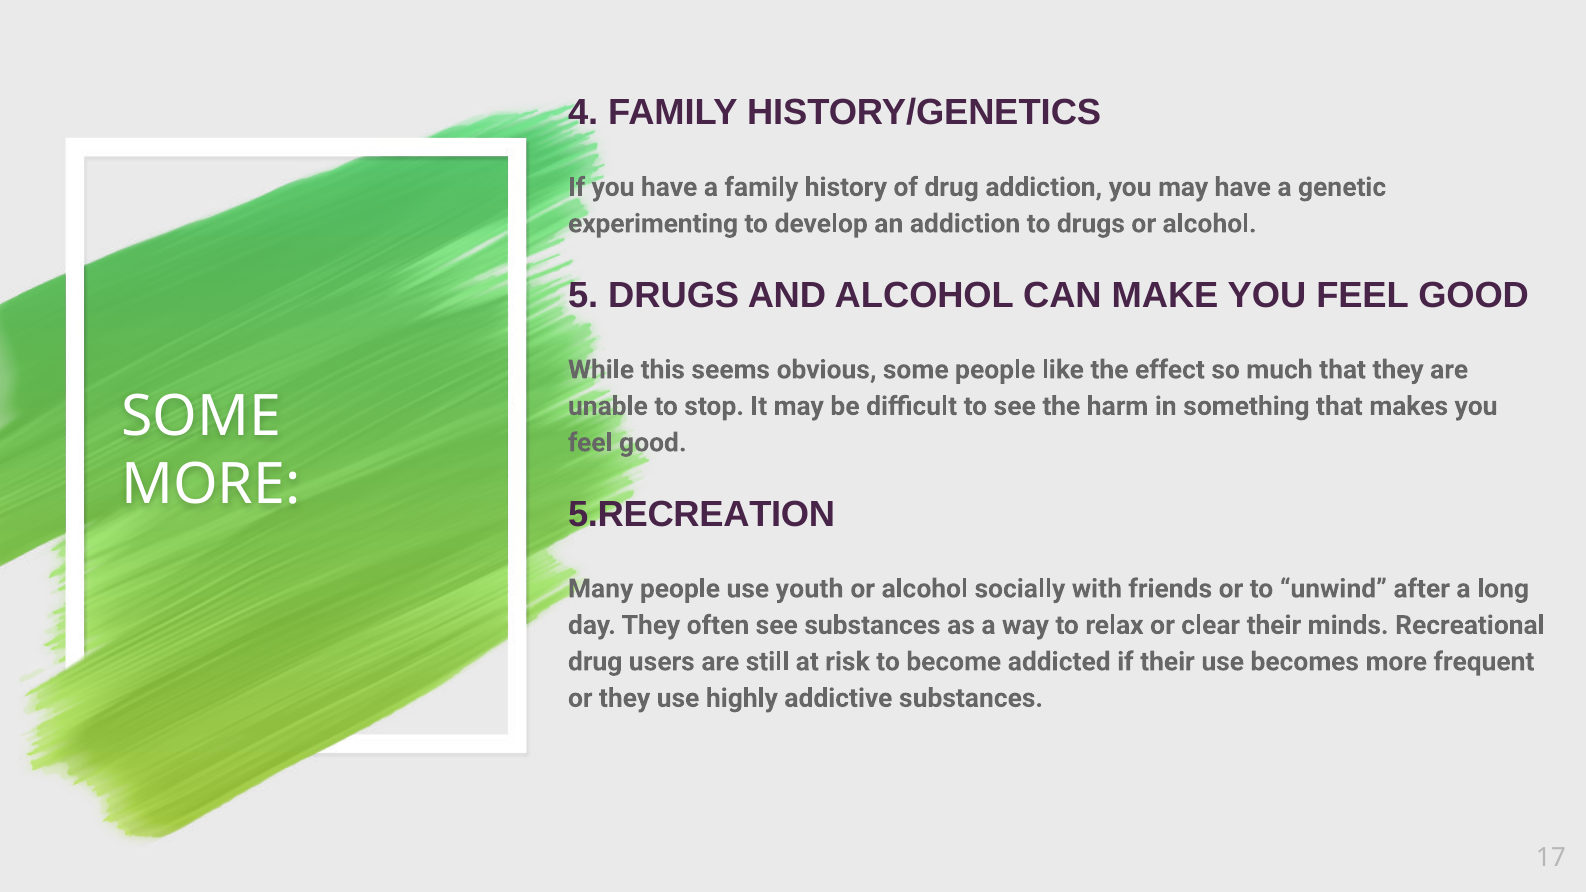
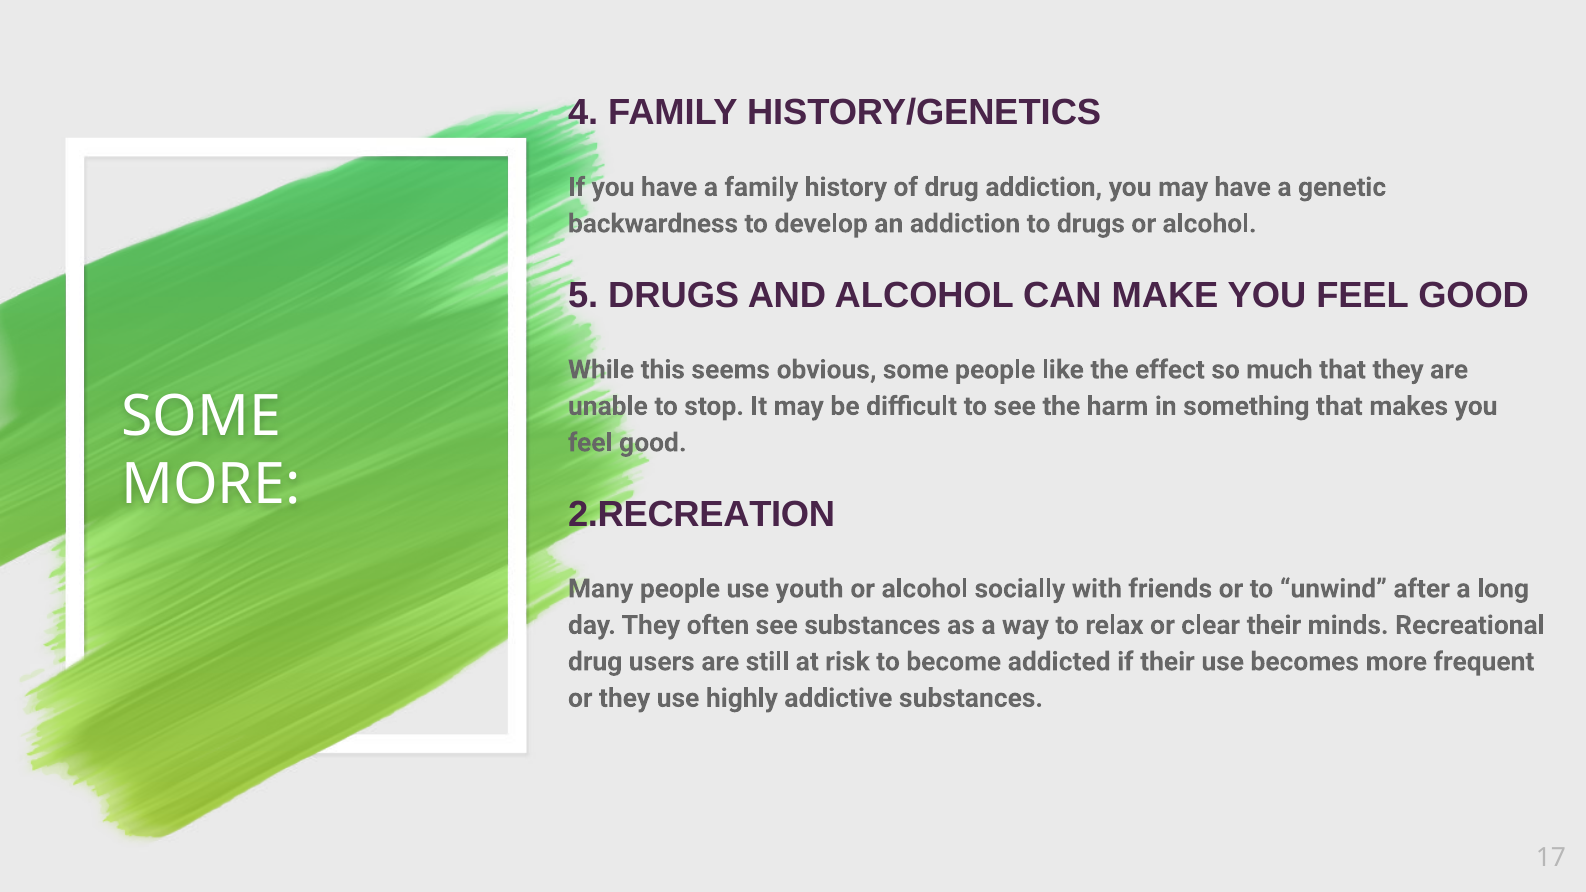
experimenting: experimenting -> backwardness (653, 224)
5.RECREATION: 5.RECREATION -> 2.RECREATION (702, 514)
